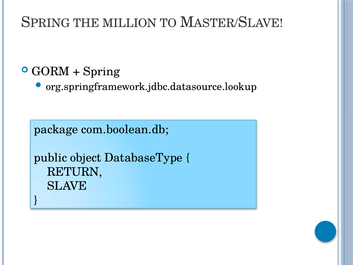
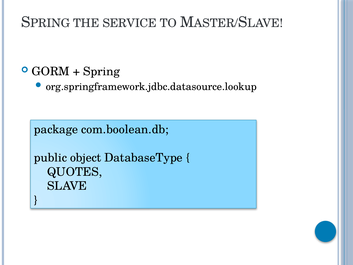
MILLION: MILLION -> SERVICE (130, 23)
RETURN: RETURN -> QUOTES (75, 172)
